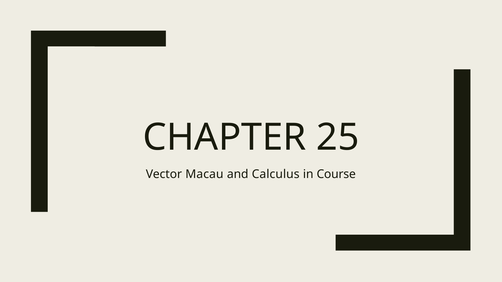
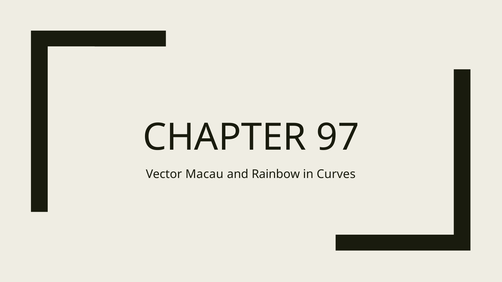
25: 25 -> 97 (338, 138)
Calculus: Calculus -> Rainbow (276, 175)
Course: Course -> Curves (336, 175)
